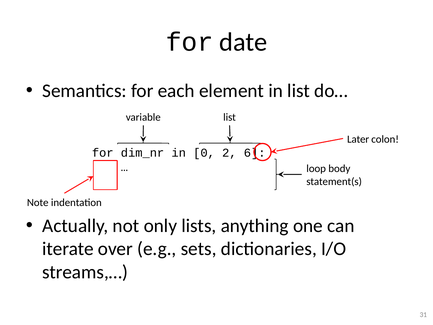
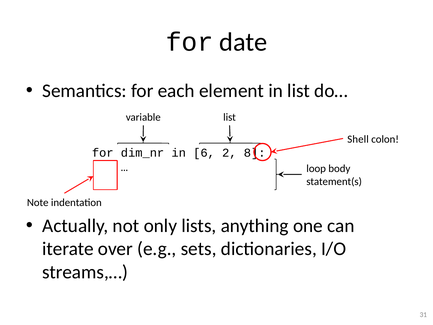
Later: Later -> Shell (358, 139)
0: 0 -> 6 (204, 153)
6: 6 -> 8 (255, 153)
